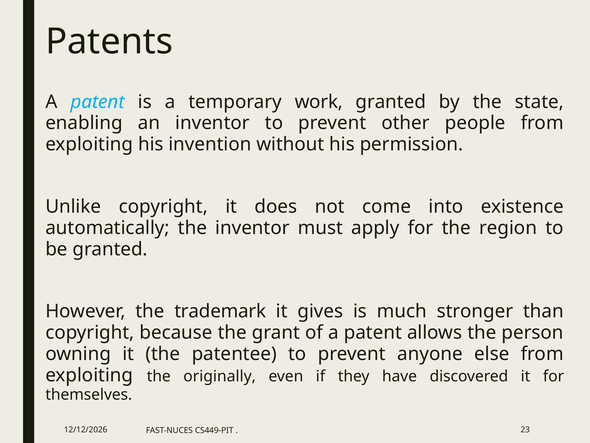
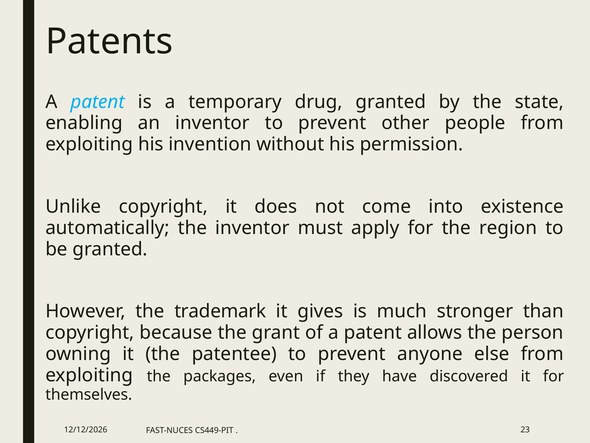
work: work -> drug (319, 102)
originally: originally -> packages (220, 376)
